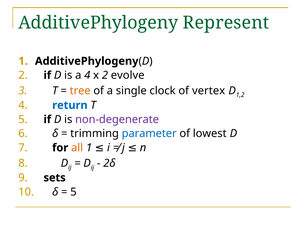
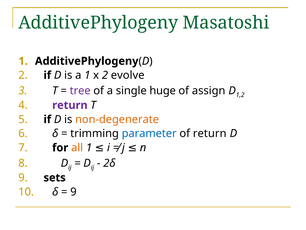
Represent: Represent -> Masatoshi (226, 23)
a 4: 4 -> 1 (87, 75)
tree colour: orange -> purple (80, 91)
clock: clock -> huge (163, 91)
vertex: vertex -> assign (209, 91)
return colour: blue -> purple (70, 105)
non-degenerate colour: purple -> orange (117, 119)
of lowest: lowest -> return (210, 133)
5: 5 -> 9 (73, 191)
